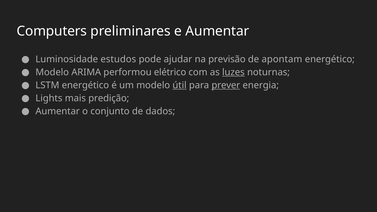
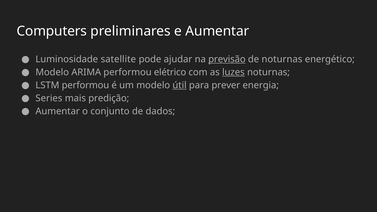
estudos: estudos -> satellite (118, 59)
previsão underline: none -> present (227, 59)
de apontam: apontam -> noturnas (282, 59)
LSTM energético: energético -> performou (85, 85)
prever underline: present -> none (226, 85)
Lights: Lights -> Series (49, 98)
